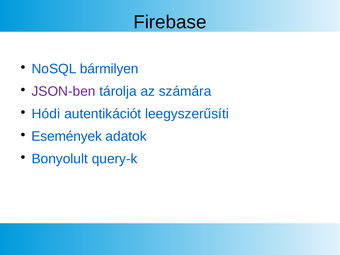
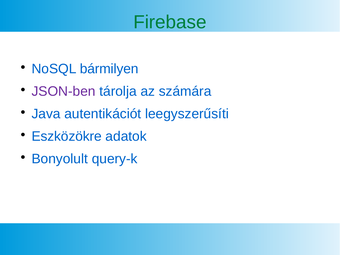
Firebase colour: black -> green (170, 22)
Hódi: Hódi -> Java (46, 114)
Események: Események -> Eszközökre (67, 136)
